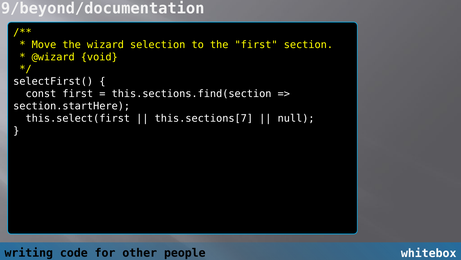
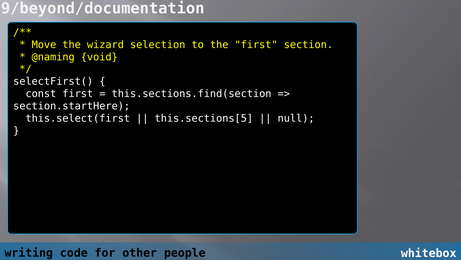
@wizard: @wizard -> @naming (53, 57)
this.sections[7: this.sections[7 -> this.sections[5 (204, 118)
